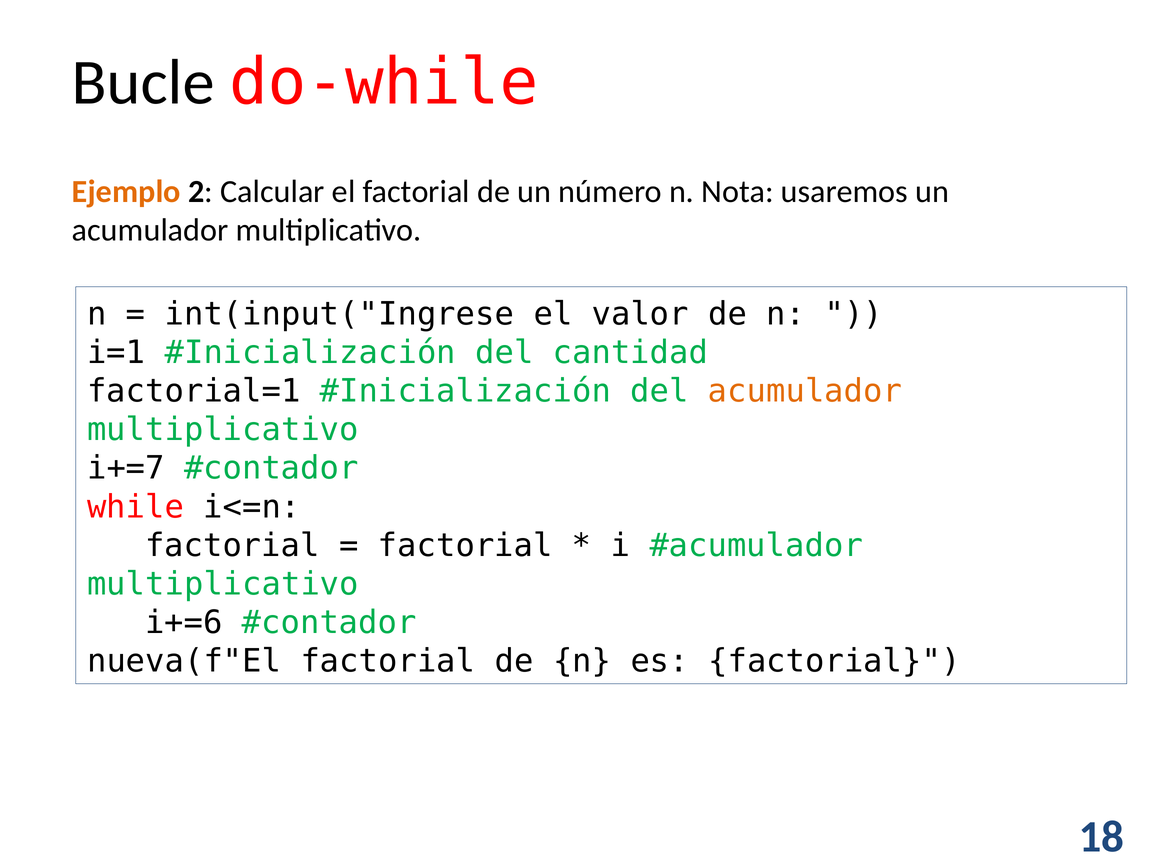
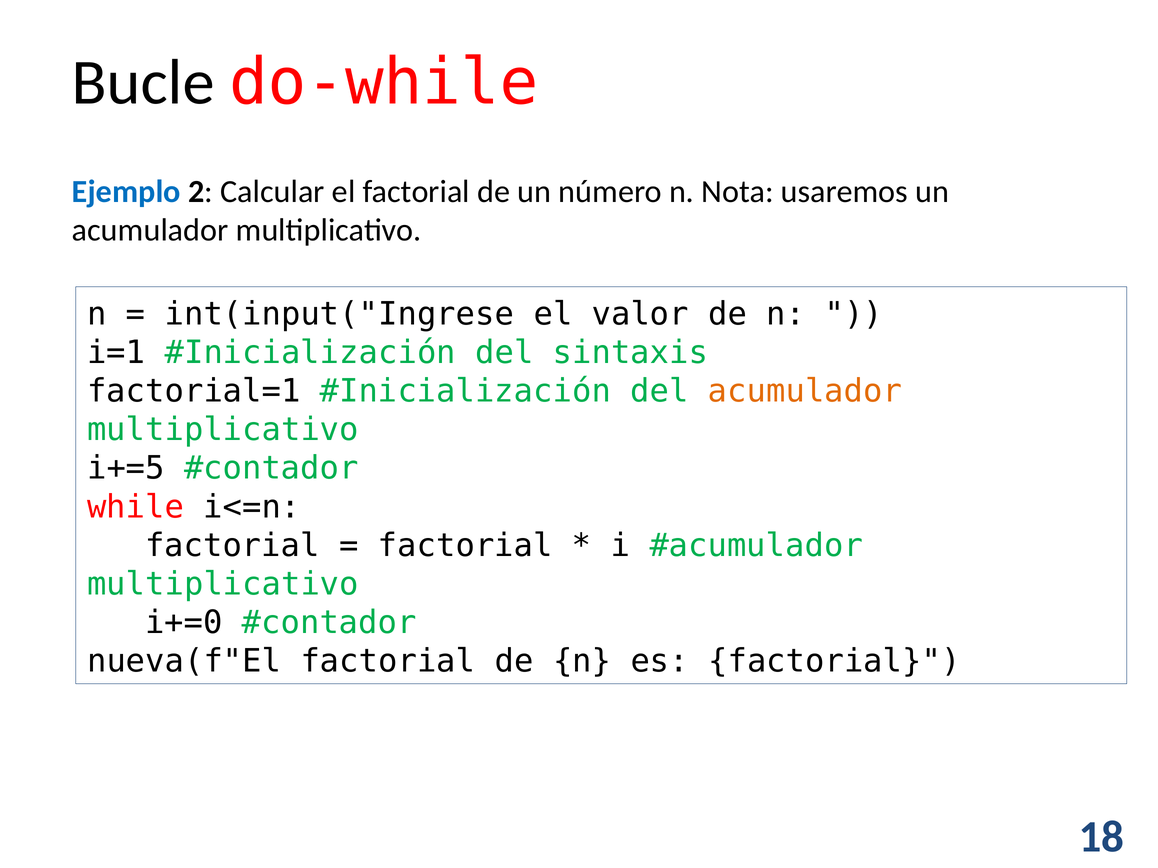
Ejemplo colour: orange -> blue (126, 192)
cantidad: cantidad -> sintaxis (630, 353)
i+=7: i+=7 -> i+=5 (126, 469)
i+=6: i+=6 -> i+=0 (184, 623)
